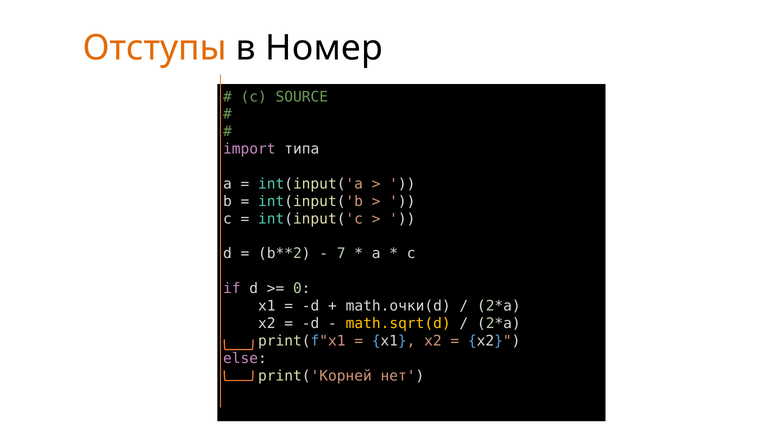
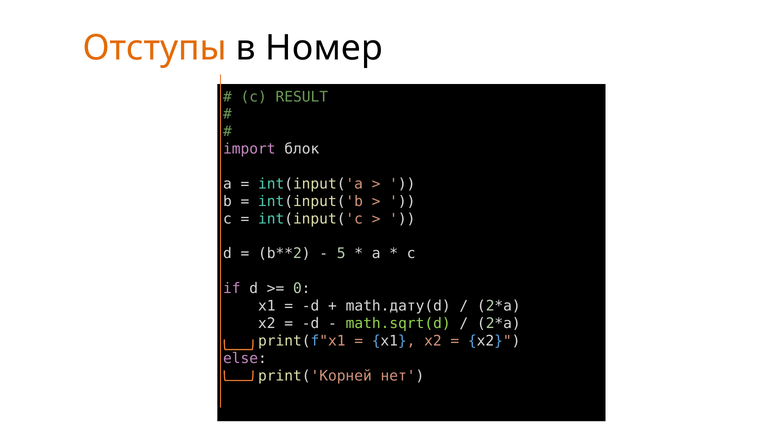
SOURCE: SOURCE -> RESULT (302, 97)
типа: типа -> блок (302, 149)
7: 7 -> 5 (341, 254)
math.очки(d: math.очки(d -> math.дату(d (398, 306)
math.sqrt(d colour: yellow -> light green (398, 324)
